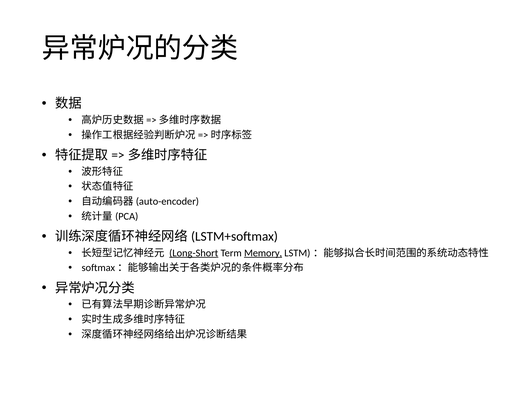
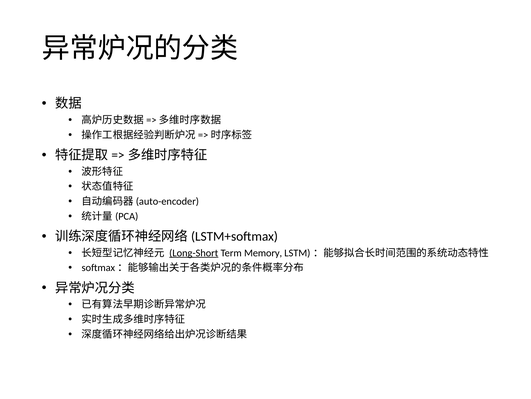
Memory underline: present -> none (263, 252)
